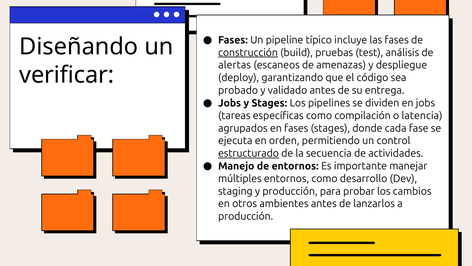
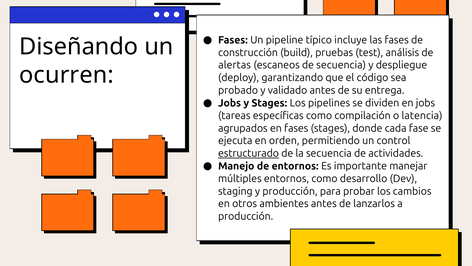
construcción underline: present -> none (248, 52)
de amenazas: amenazas -> secuencia (341, 65)
verificar: verificar -> ocurren (67, 75)
